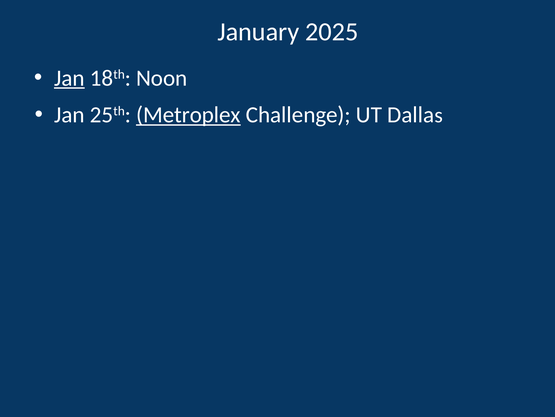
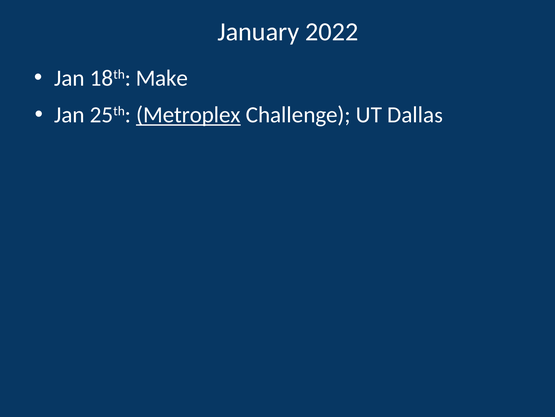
2025: 2025 -> 2022 (332, 32)
Jan underline: present -> none (69, 78)
Noon: Noon -> Make (162, 78)
